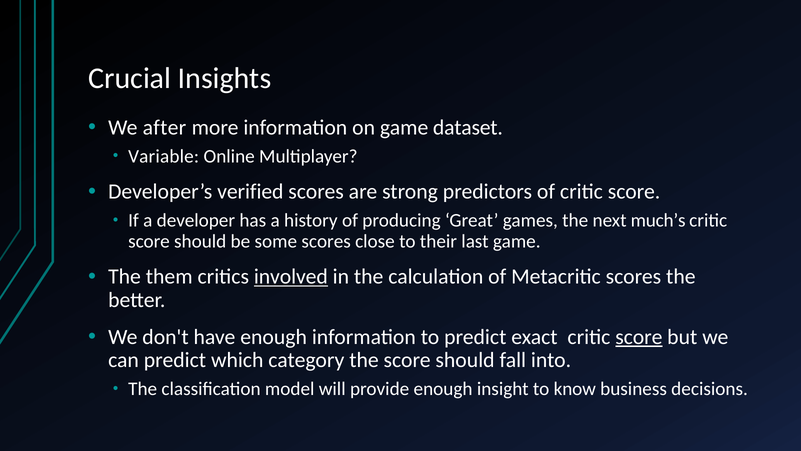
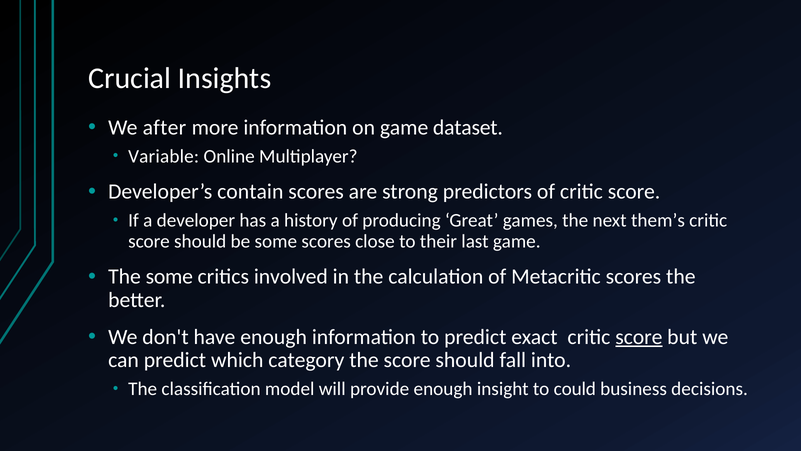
verified: verified -> contain (250, 192)
much’s: much’s -> them’s (658, 220)
The them: them -> some (169, 276)
involved underline: present -> none (291, 276)
know: know -> could (575, 389)
